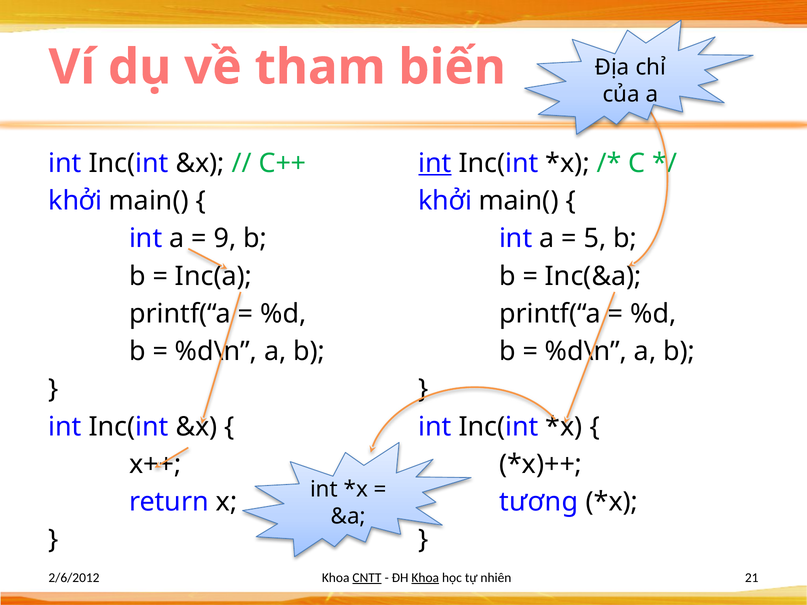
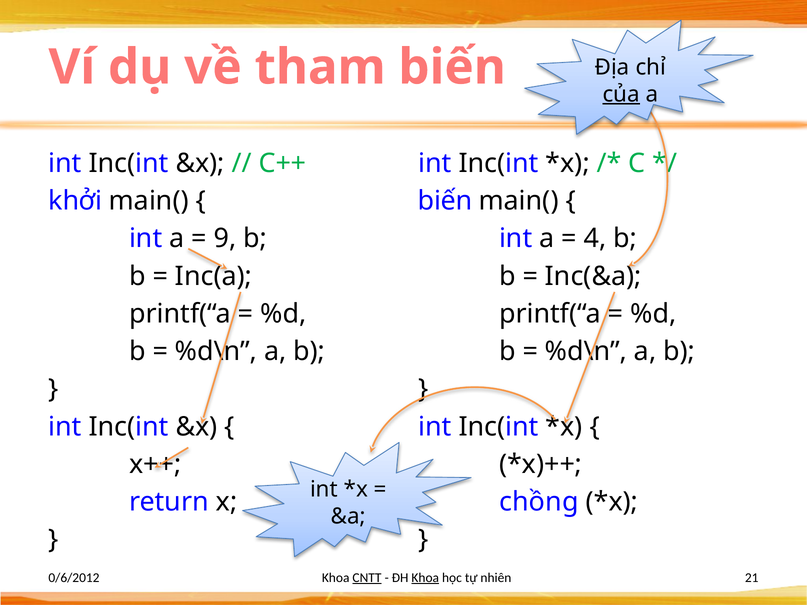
của underline: none -> present (621, 94)
int underline: present -> none (435, 163)
khởi: khởi -> biến (445, 201)
5: 5 -> 4 (595, 239)
tương: tương -> chồng (539, 502)
2/6/2012: 2/6/2012 -> 0/6/2012 (74, 578)
